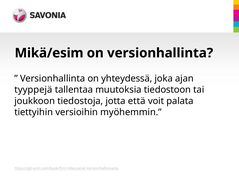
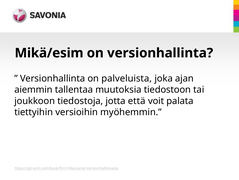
yhteydessä: yhteydessä -> palveluista (127, 78)
tyyppejä: tyyppejä -> aiemmin (33, 89)
